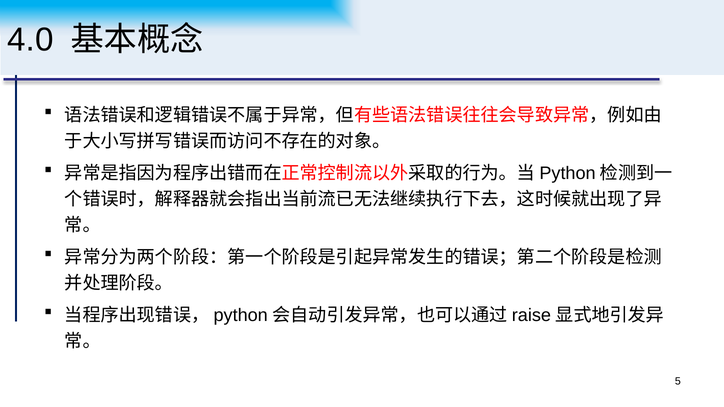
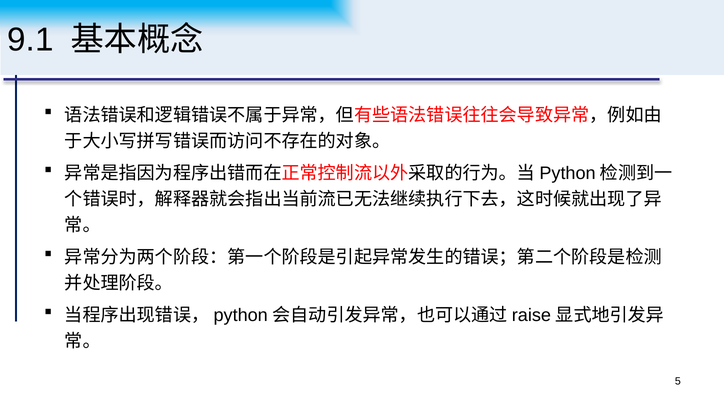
4.0: 4.0 -> 9.1 (30, 40)
